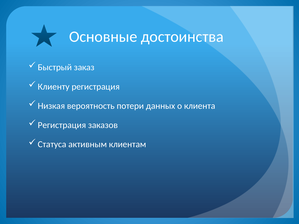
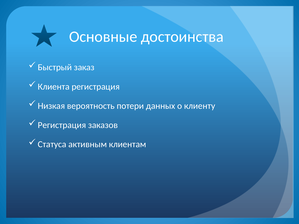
Клиенту: Клиенту -> Клиента (54, 87)
клиента: клиента -> клиенту (200, 106)
